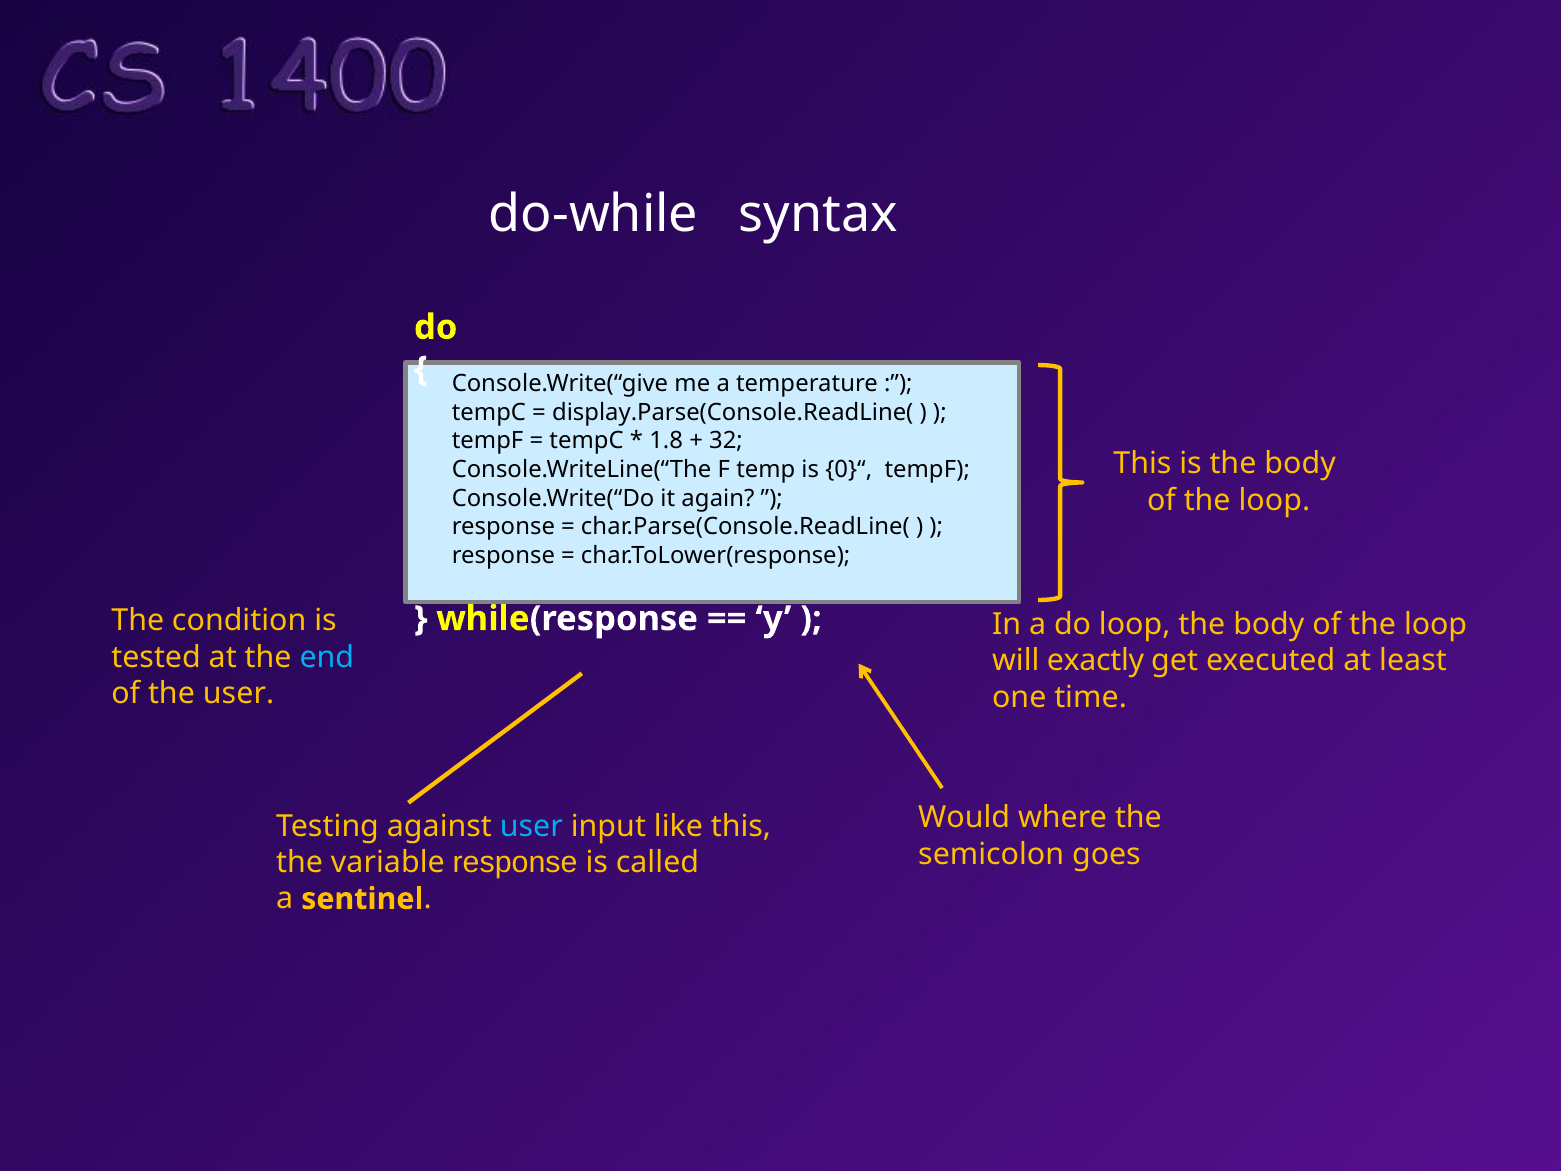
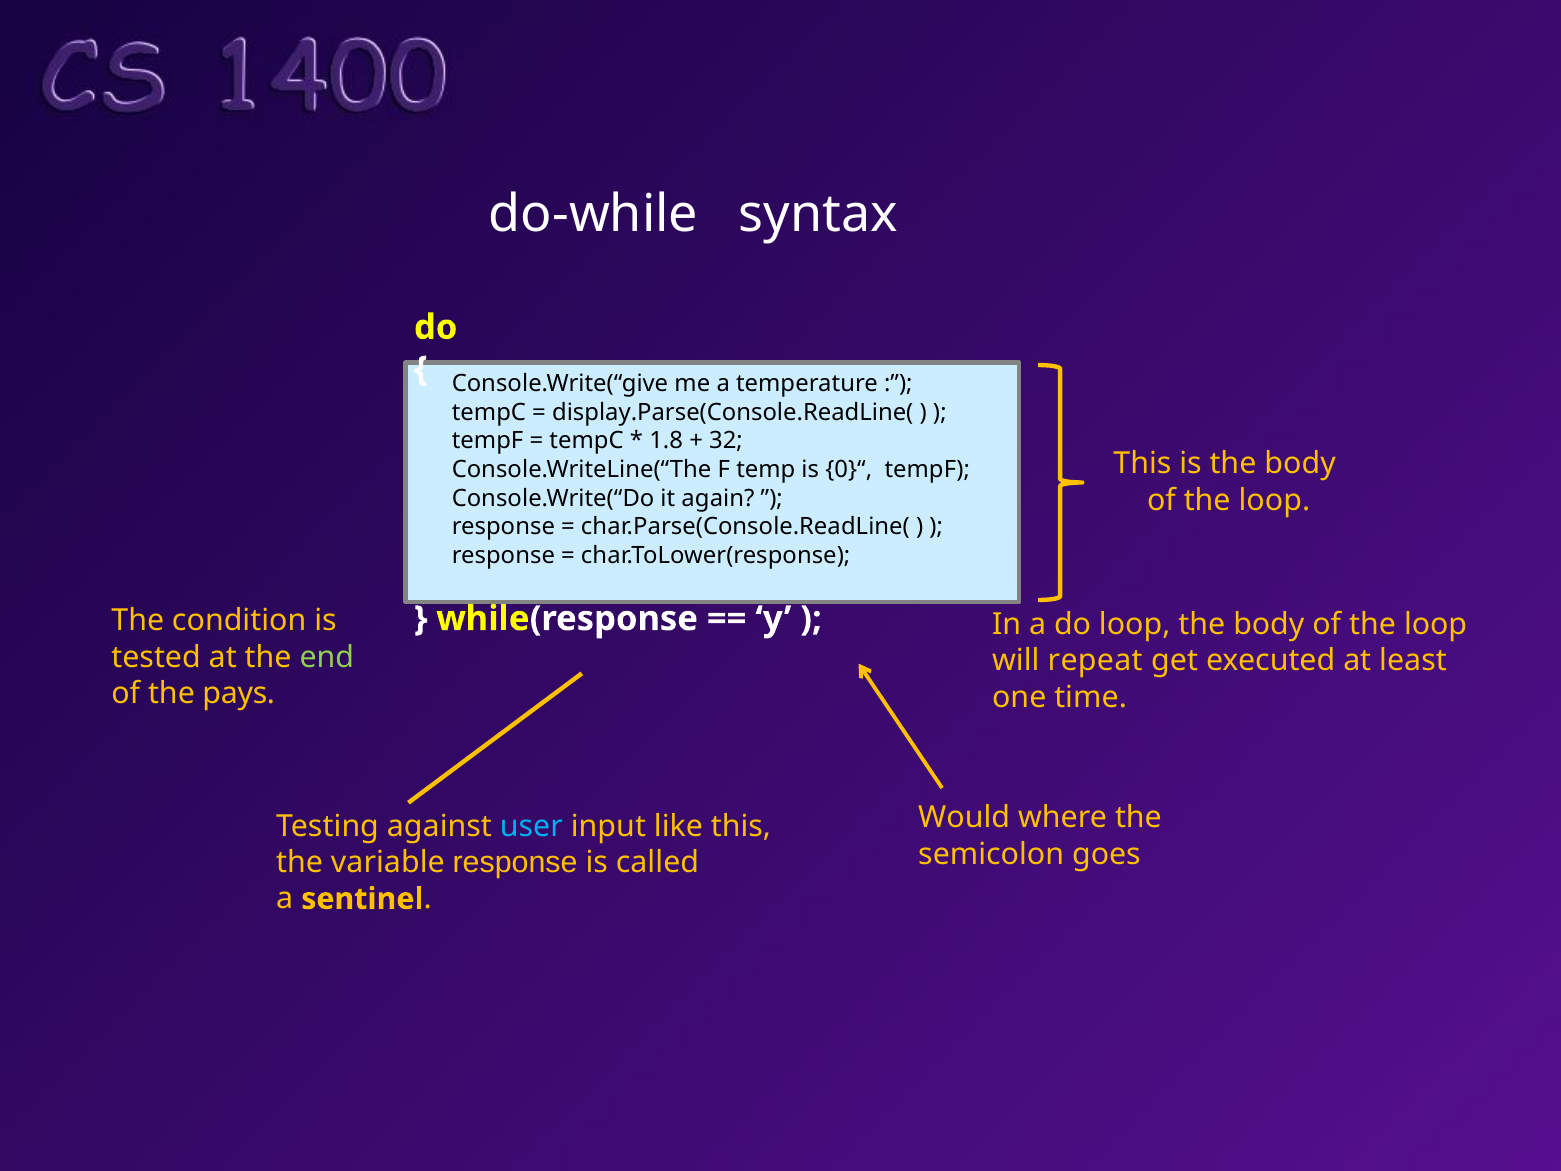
end colour: light blue -> light green (327, 657)
exactly: exactly -> repeat (1095, 661)
the user: user -> pays (239, 694)
